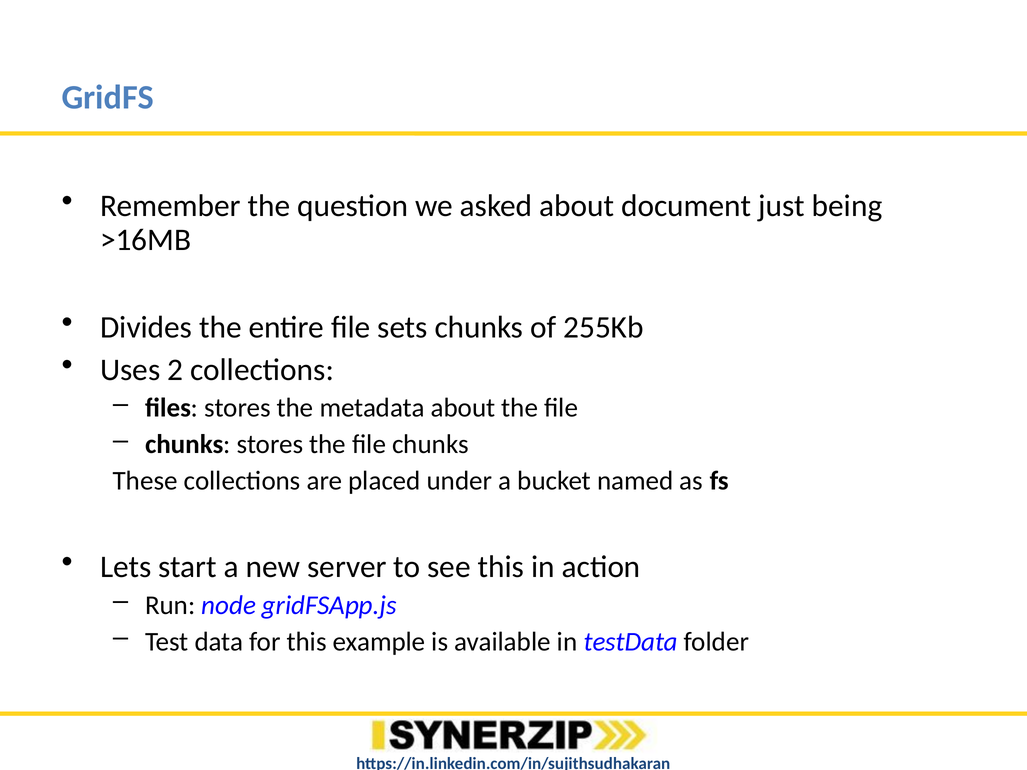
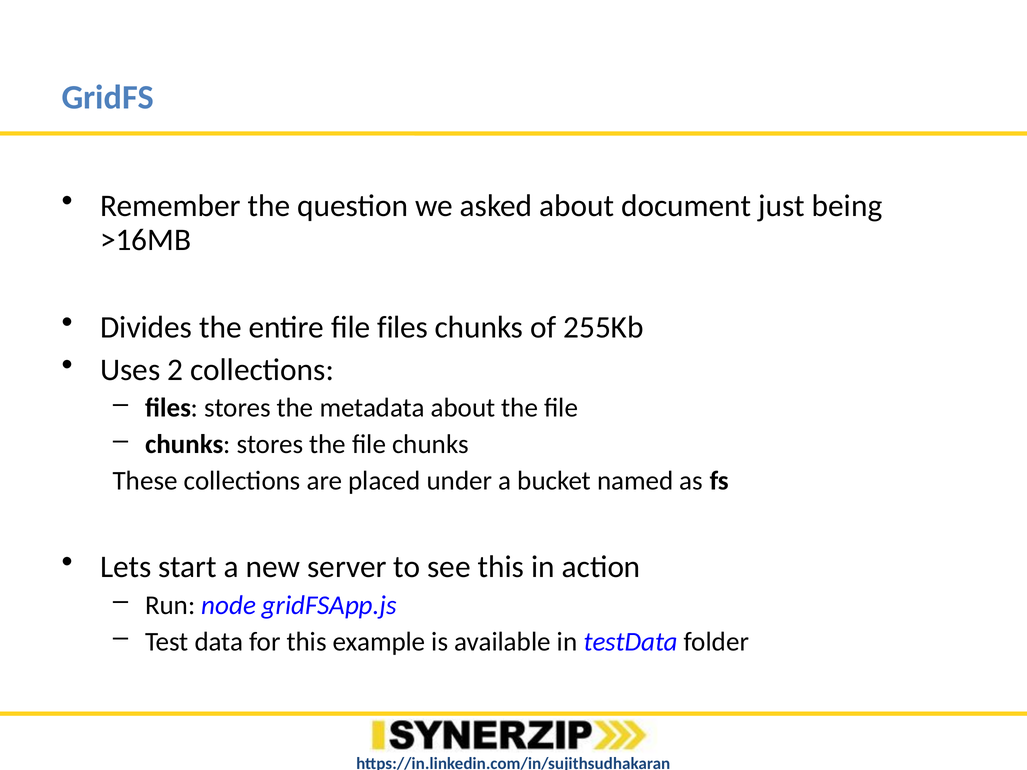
file sets: sets -> files (403, 328)
